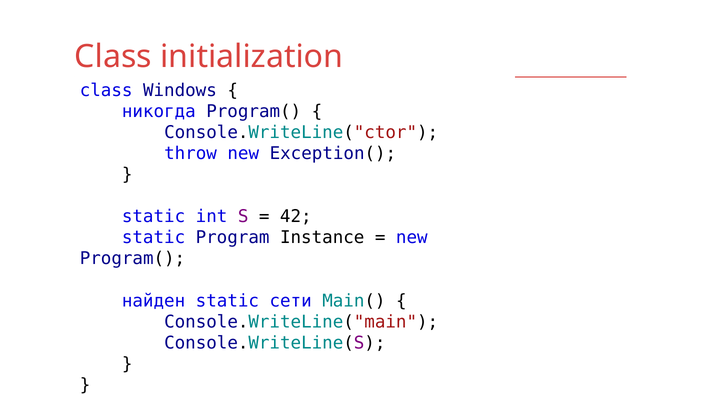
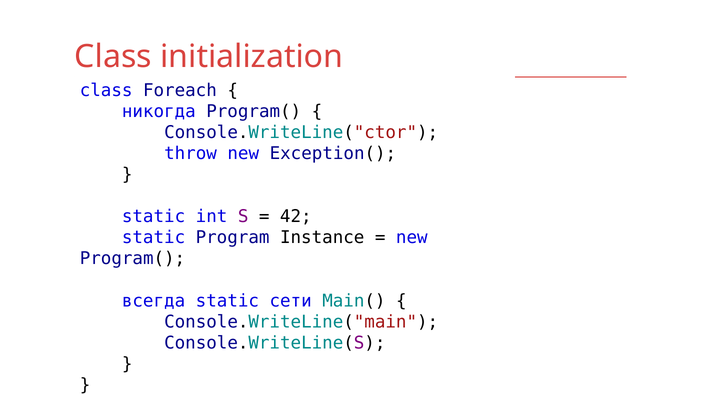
Windows: Windows -> Foreach (180, 91)
найден: найден -> всегда (154, 301)
